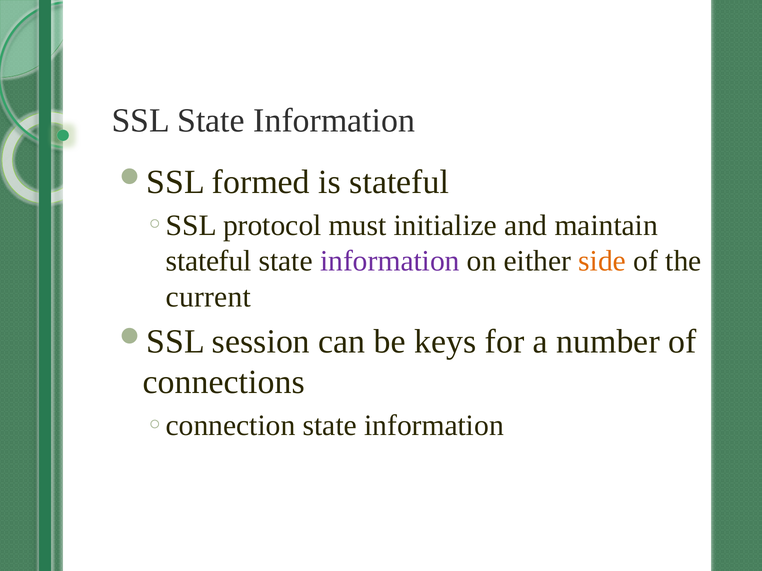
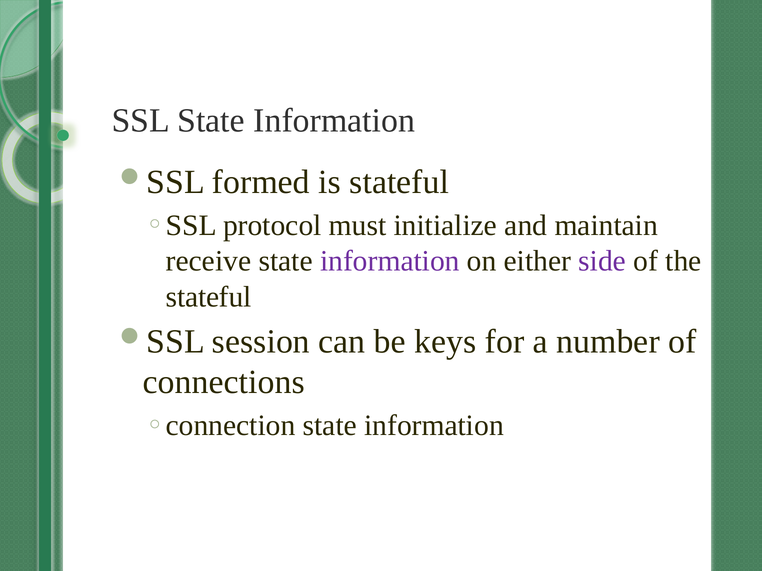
stateful: stateful -> receive (209, 261)
side colour: orange -> purple (602, 261)
current: current -> stateful (209, 297)
